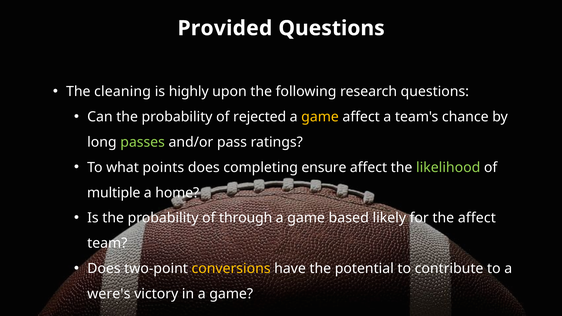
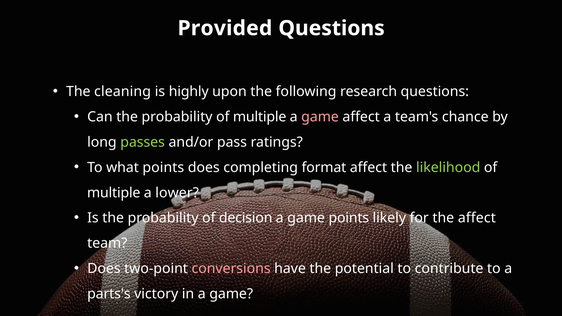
probability of rejected: rejected -> multiple (260, 117)
game colour: yellow -> pink (320, 117)
ensure: ensure -> format (324, 168)
home: home -> lower (177, 193)
through: through -> decision (246, 218)
game based: based -> points (349, 218)
conversions colour: yellow -> pink (231, 269)
were's: were's -> parts's (109, 294)
